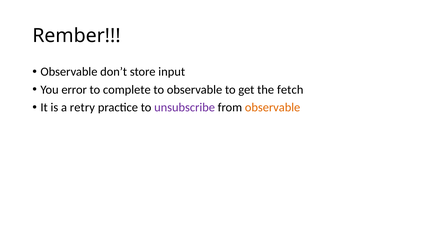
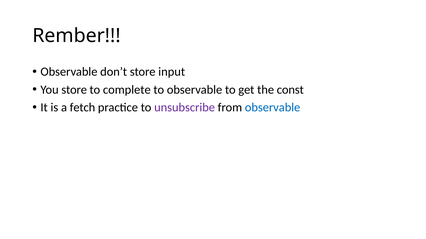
You error: error -> store (74, 90)
fetch: fetch -> const (290, 90)
retry: retry -> fetch (82, 108)
observable colour: orange -> blue (273, 108)
